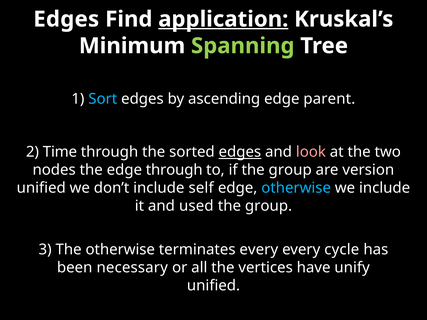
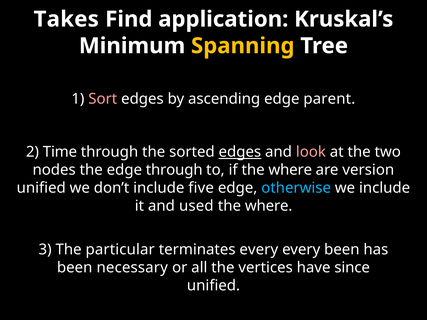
Edges: Edges -> Takes (66, 19)
application underline: present -> none (223, 19)
Spanning colour: light green -> yellow (243, 46)
Sort colour: light blue -> pink (103, 99)
if the group: group -> where (290, 170)
self: self -> five (201, 188)
group: group -> where (269, 206)
The otherwise: otherwise -> particular (120, 250)
every cycle: cycle -> been (342, 250)
unify: unify -> since (352, 268)
